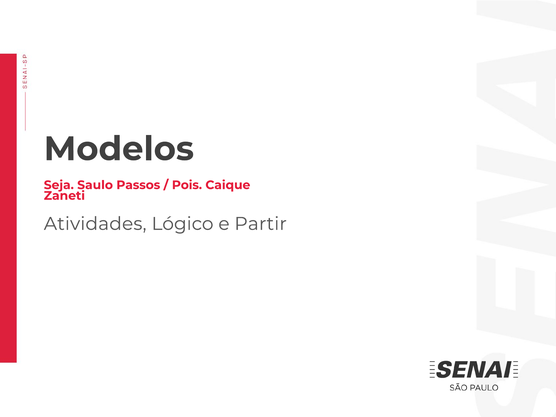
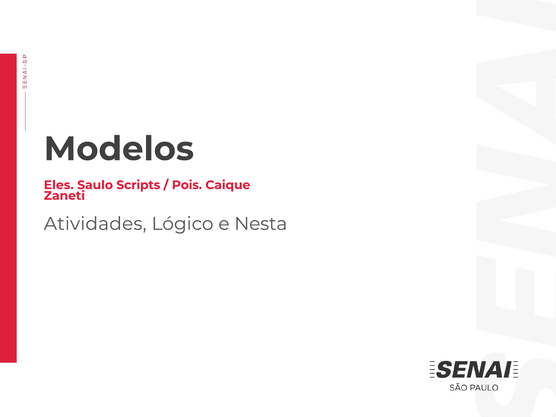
Seja: Seja -> Eles (59, 185)
Passos: Passos -> Scripts (138, 185)
Partir: Partir -> Nesta (261, 224)
